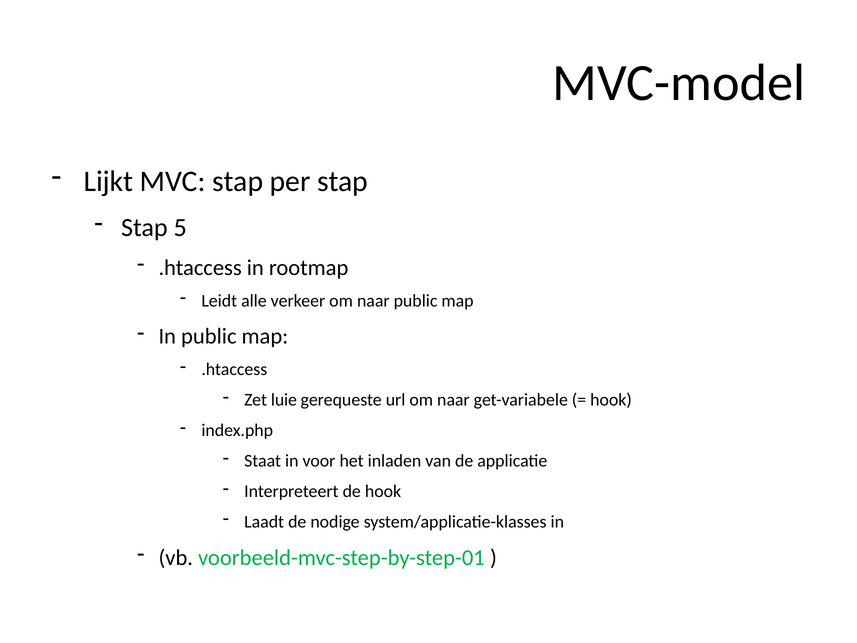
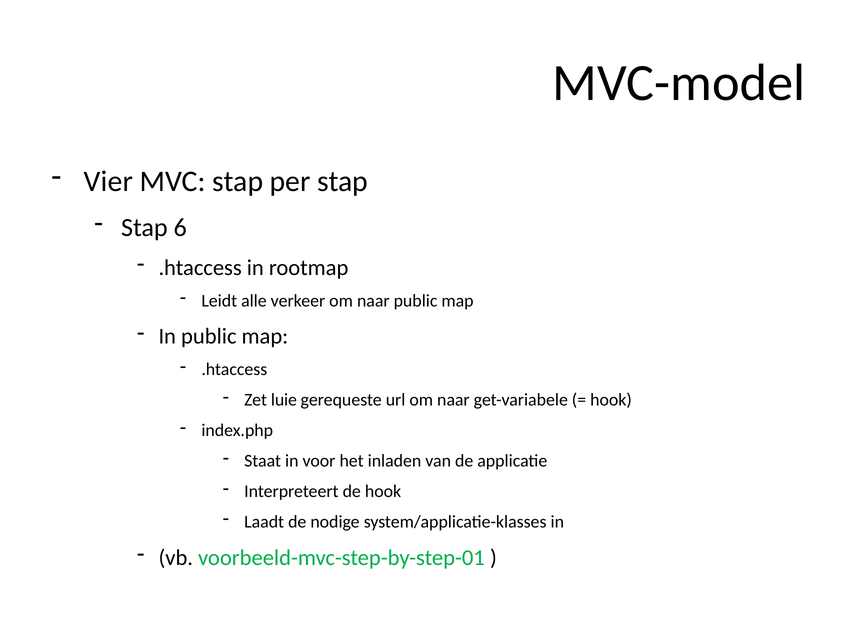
Lijkt: Lijkt -> Vier (108, 181)
5: 5 -> 6 (180, 228)
